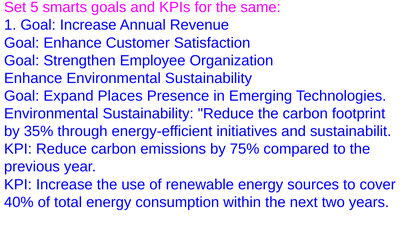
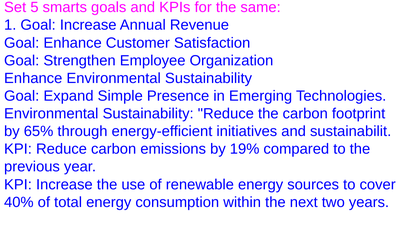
Places: Places -> Simple (120, 96)
35%: 35% -> 65% (39, 131)
75%: 75% -> 19% (245, 149)
